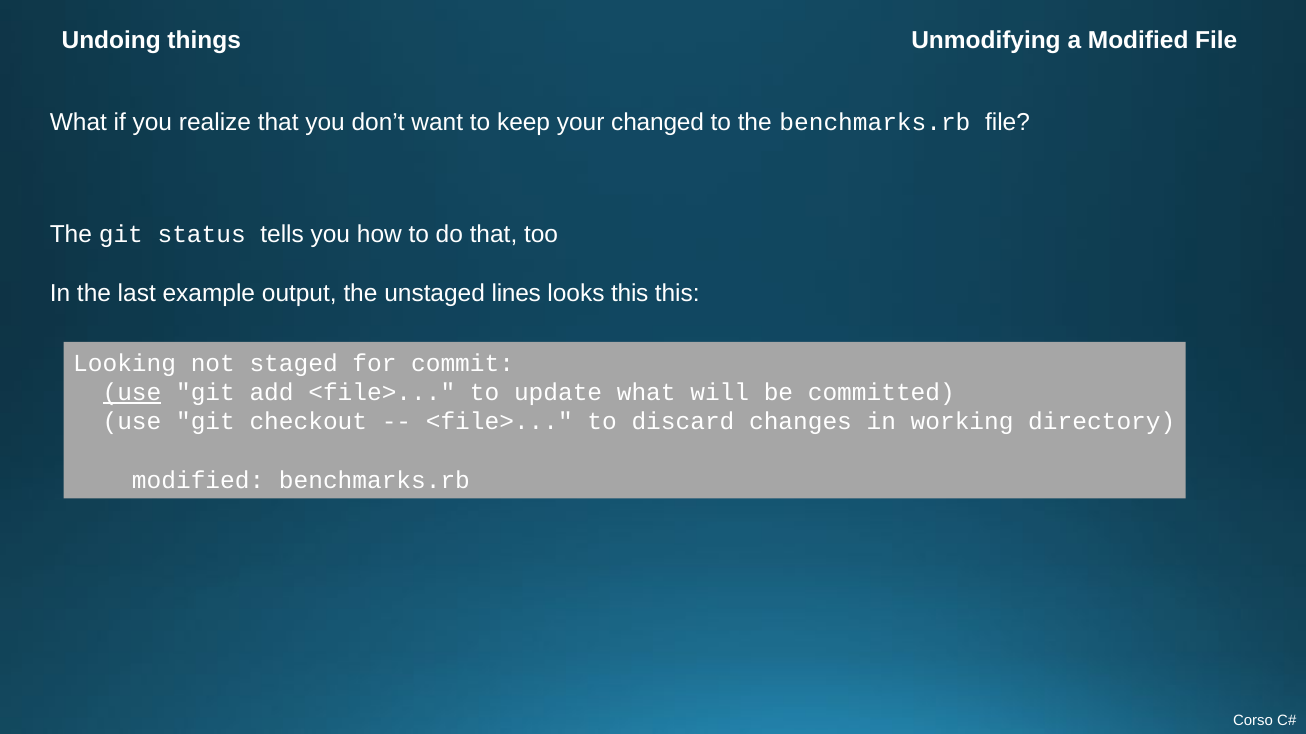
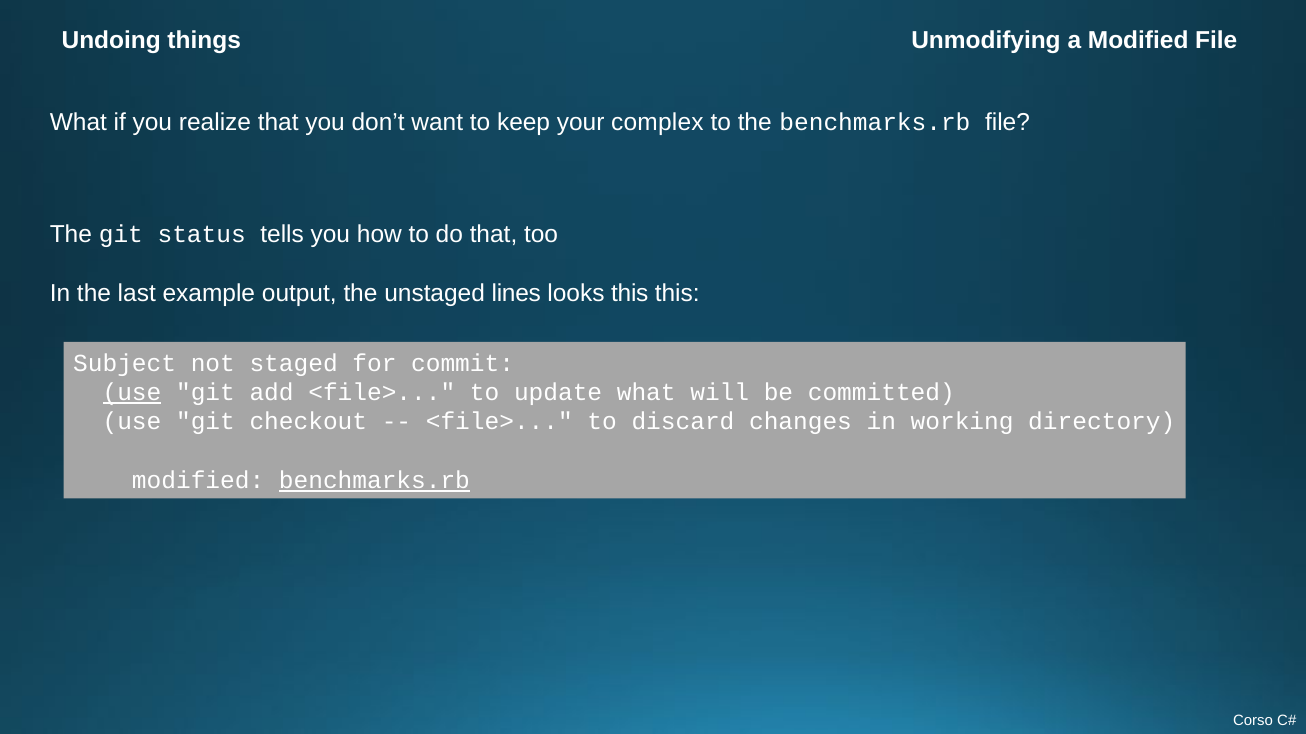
changed: changed -> complex (657, 122)
Looking: Looking -> Subject (125, 363)
benchmarks.rb underline: none -> present (374, 481)
